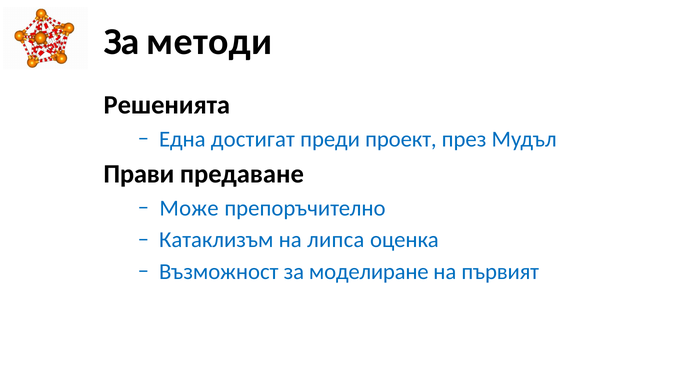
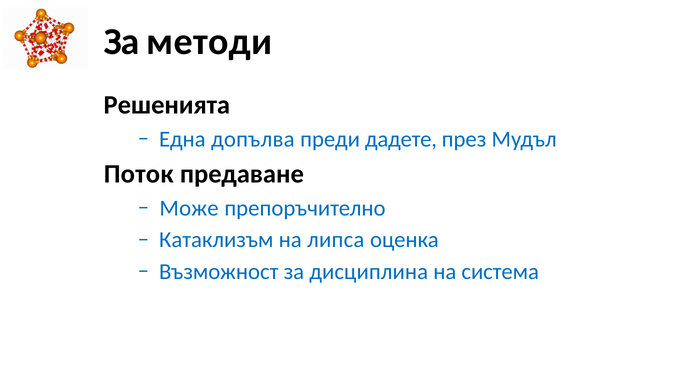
достигат: достигат -> допълва (253, 139)
проект: проект -> дадете (401, 139)
Прави: Прави -> Поток (139, 174)
моделиране: моделиране -> дисциплина (369, 272)
първият: първият -> система (500, 272)
